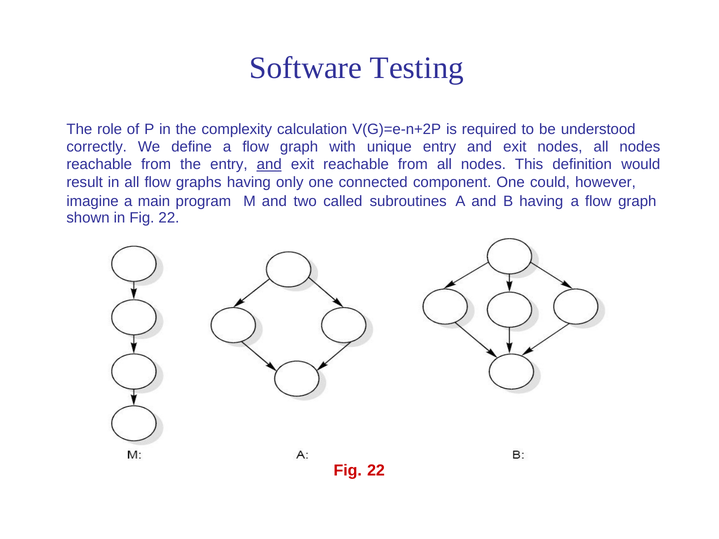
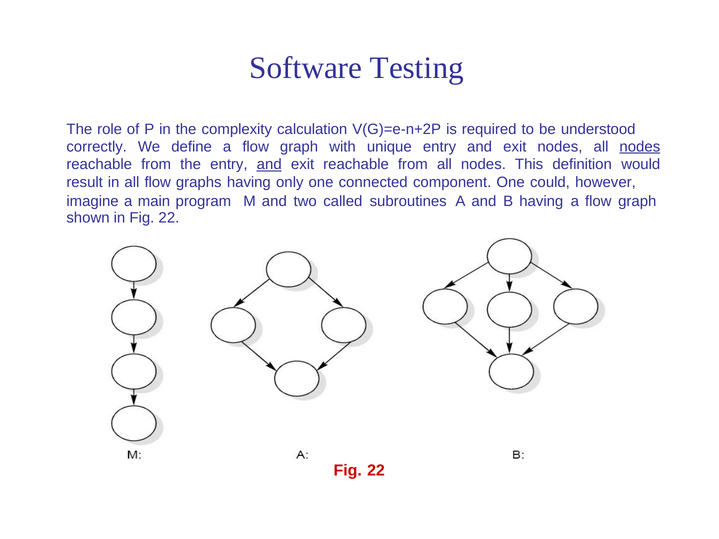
nodes underline: none -> present (640, 147)
